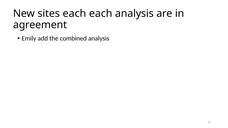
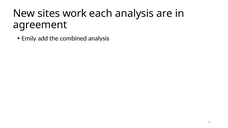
sites each: each -> work (75, 14)
